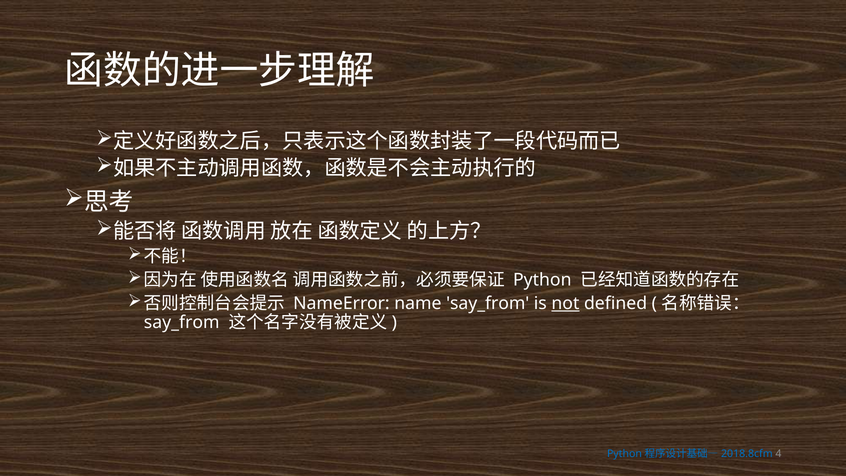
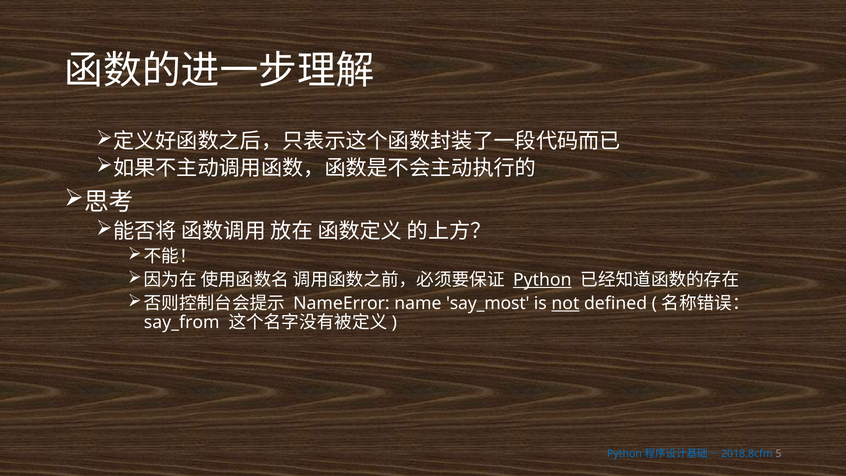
Python underline: none -> present (542, 280)
name say_from: say_from -> say_most (488, 303)
4: 4 -> 5 (778, 454)
